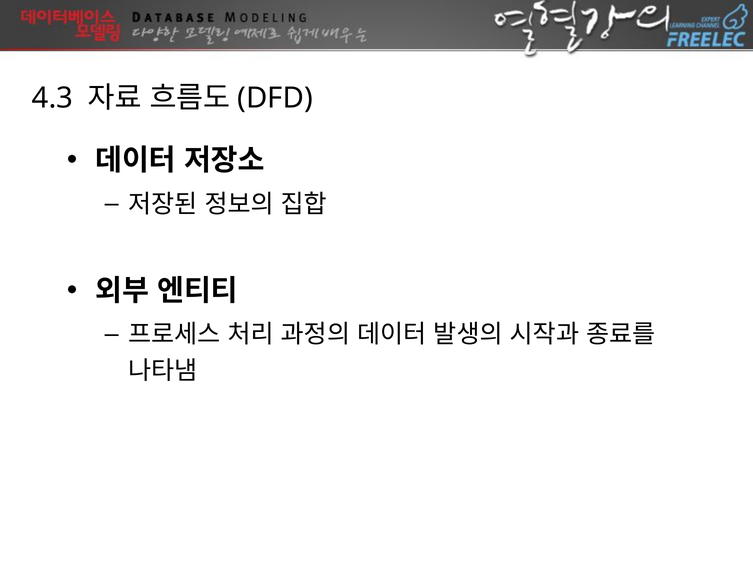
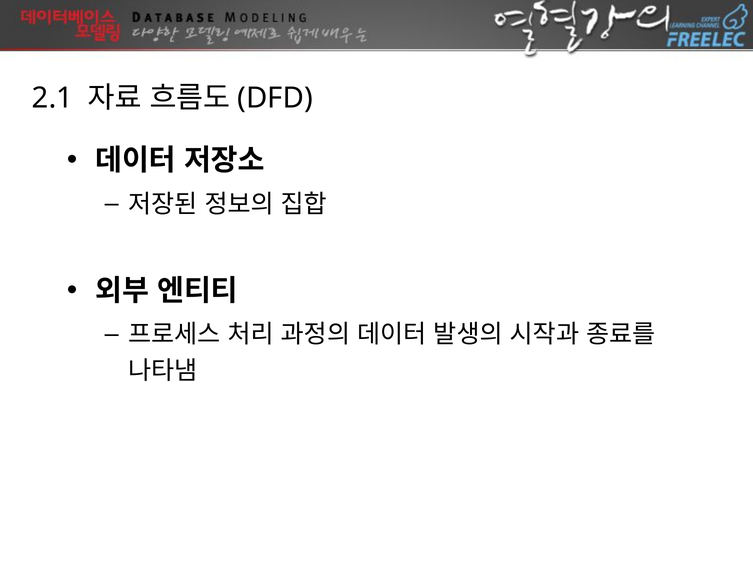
4.3: 4.3 -> 2.1 (52, 98)
